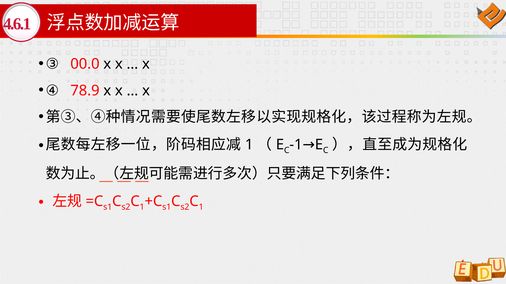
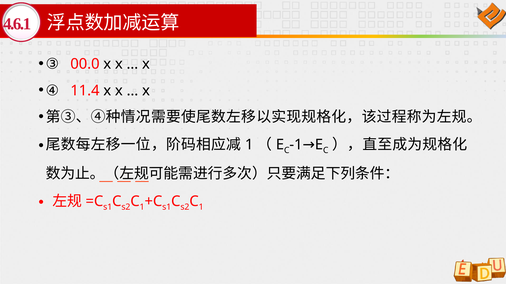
78.9: 78.9 -> 11.4 (85, 91)
